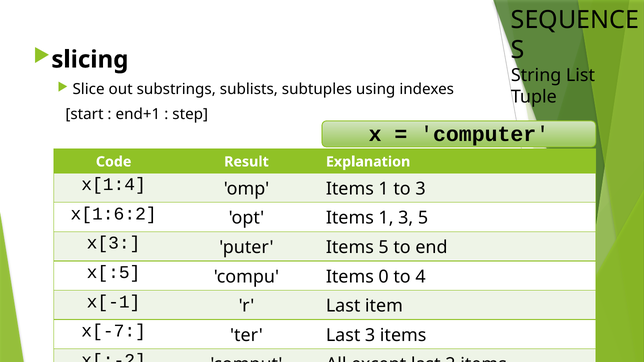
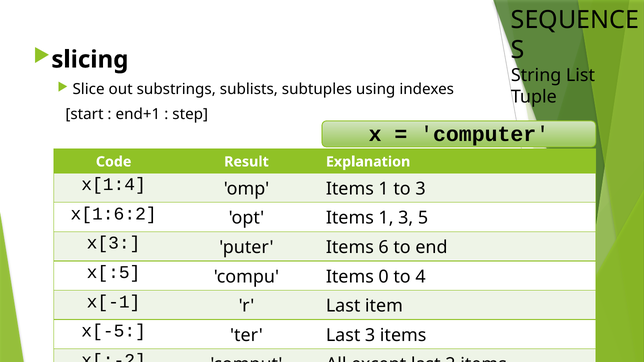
Items 5: 5 -> 6 (384, 248)
x[-7: x[-7 -> x[-5 (114, 331)
